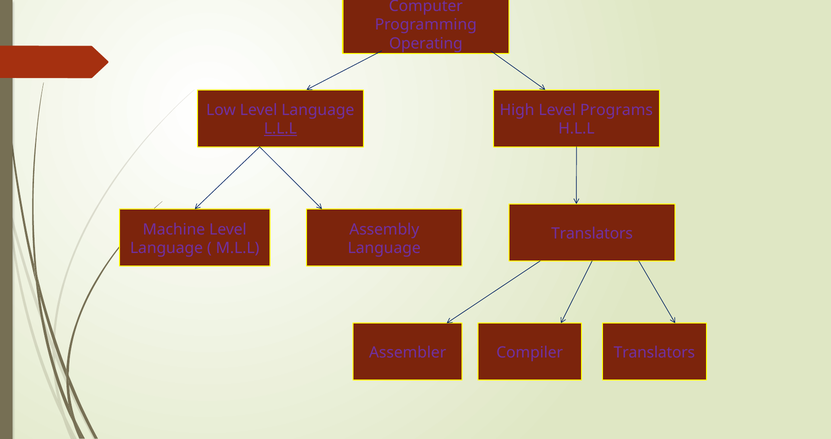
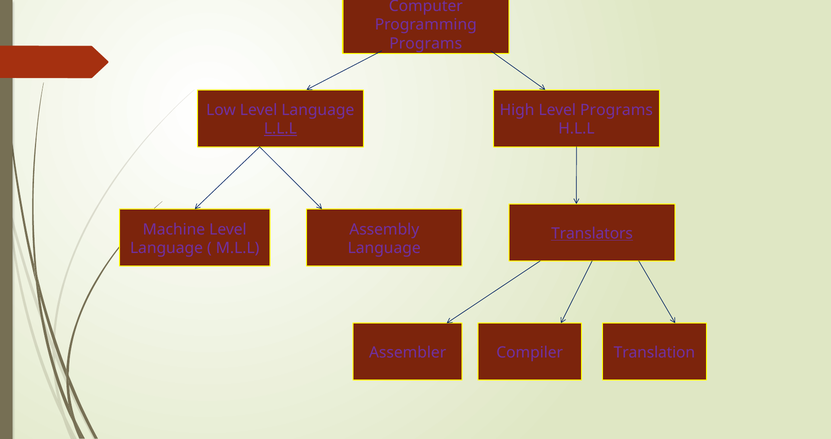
Operating: Operating -> Programs (426, 43)
Translators underline: none -> present (592, 234)
Compiler Translators: Translators -> Translation (654, 353)
